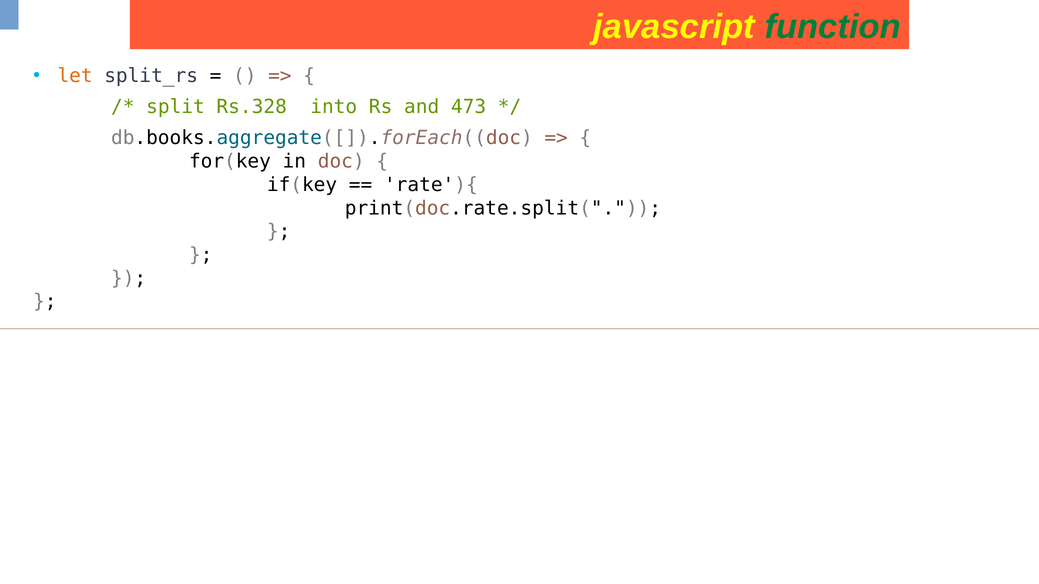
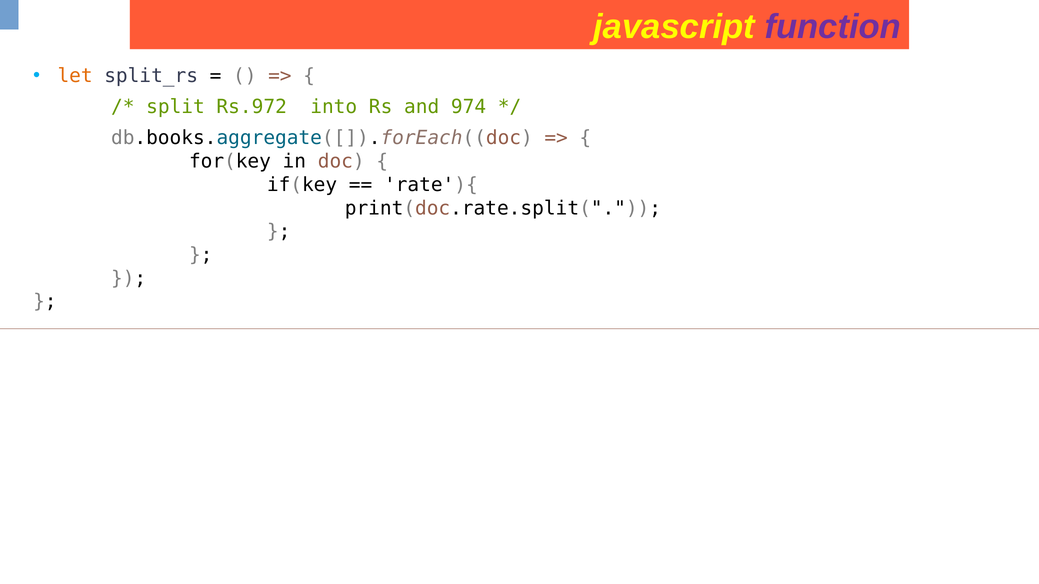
function colour: green -> purple (833, 27)
Rs.328: Rs.328 -> Rs.972 (252, 107)
473: 473 -> 974 (469, 107)
